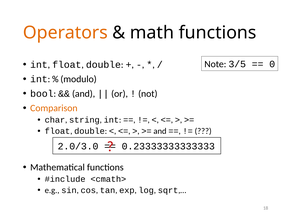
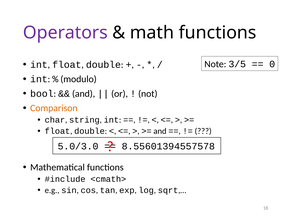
Operators colour: orange -> purple (65, 33)
2.0/3.0: 2.0/3.0 -> 5.0/3.0 (78, 146)
0.23333333333333: 0.23333333333333 -> 8.55601394557578 (168, 146)
